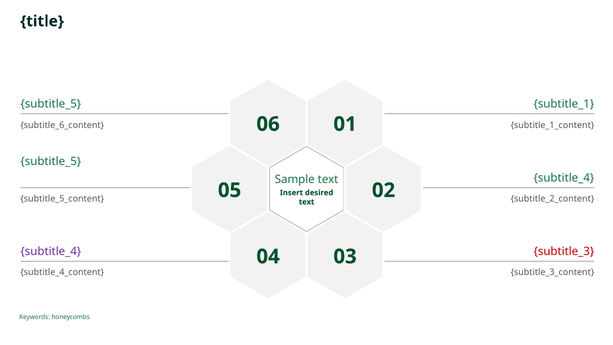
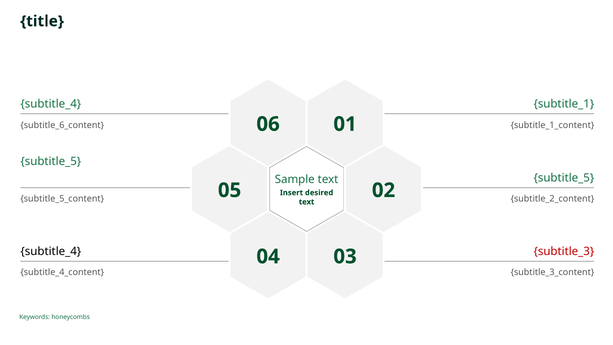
subtitle_5: subtitle_5 -> subtitle_4 (51, 104)
subtitle_4: subtitle_4 -> subtitle_5 (564, 178)
subtitle_4 colour: purple -> black (51, 251)
